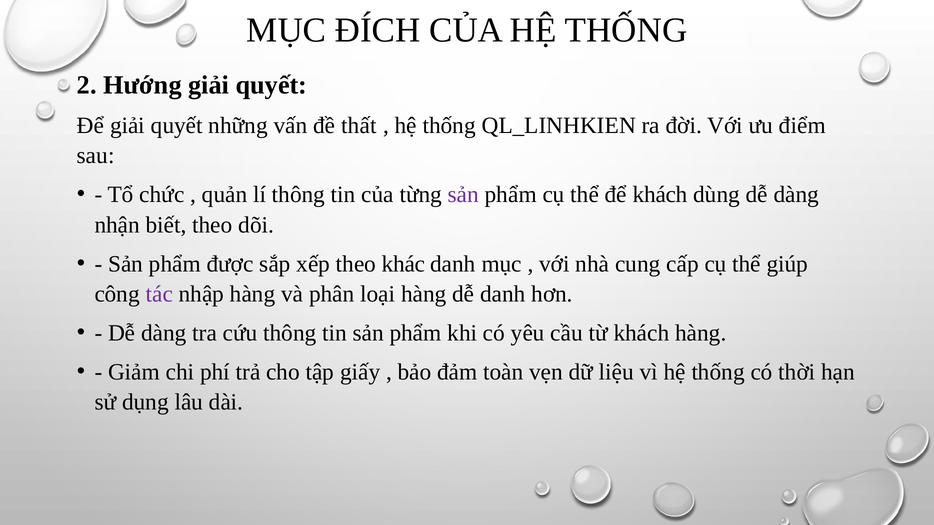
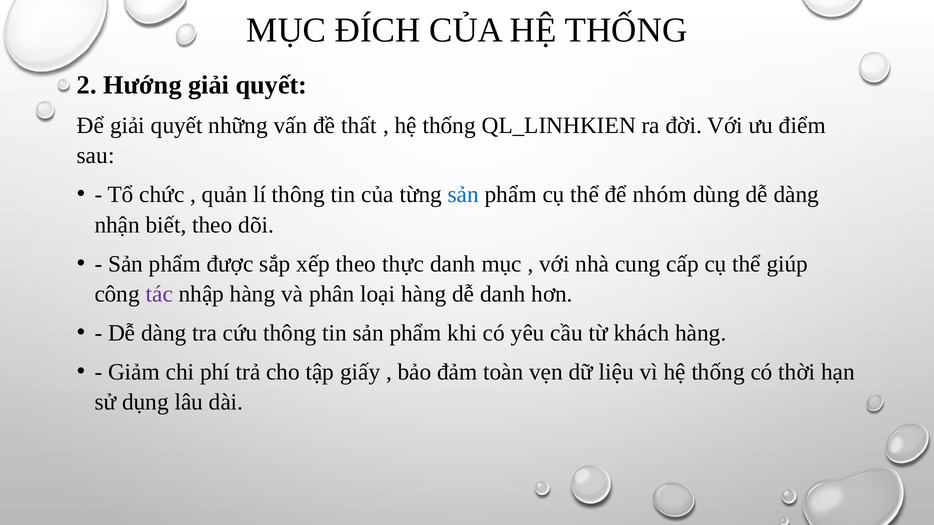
sản colour: purple -> blue (463, 195)
để khách: khách -> nhóm (660, 195)
khác: khác -> thực (403, 264)
